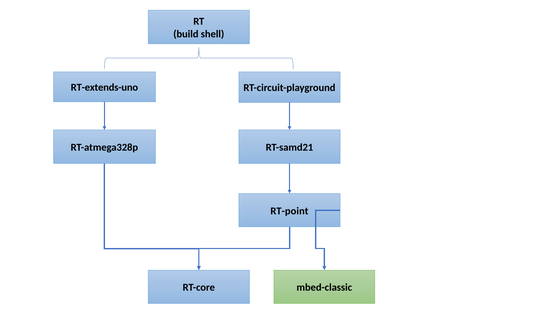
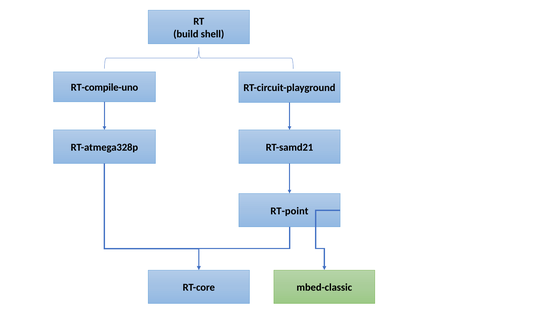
RT-extends-uno: RT-extends-uno -> RT-compile-uno (104, 87)
